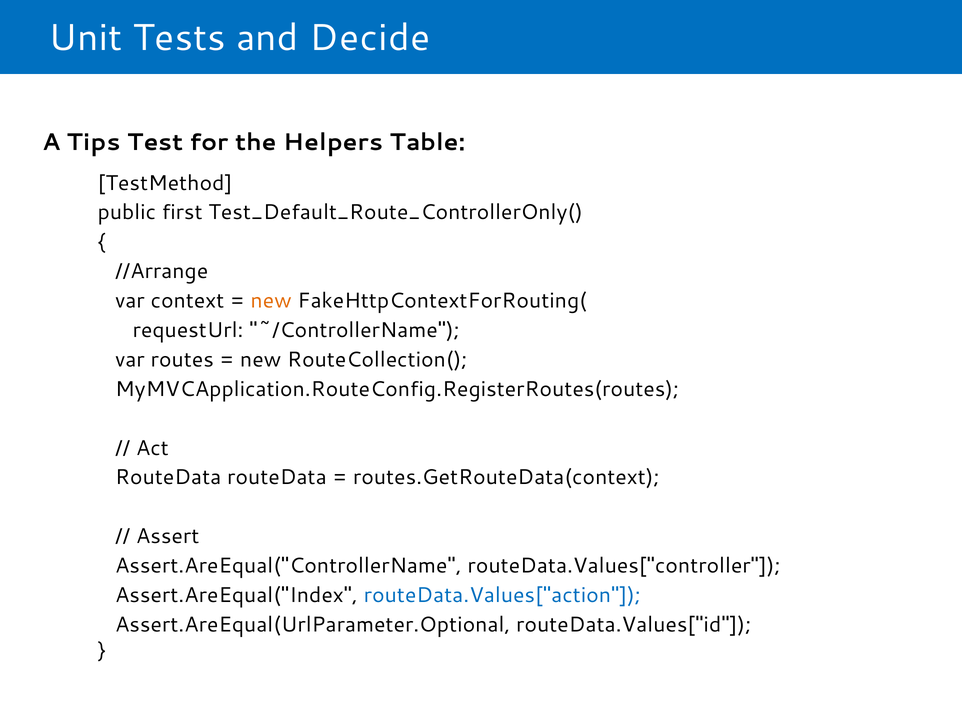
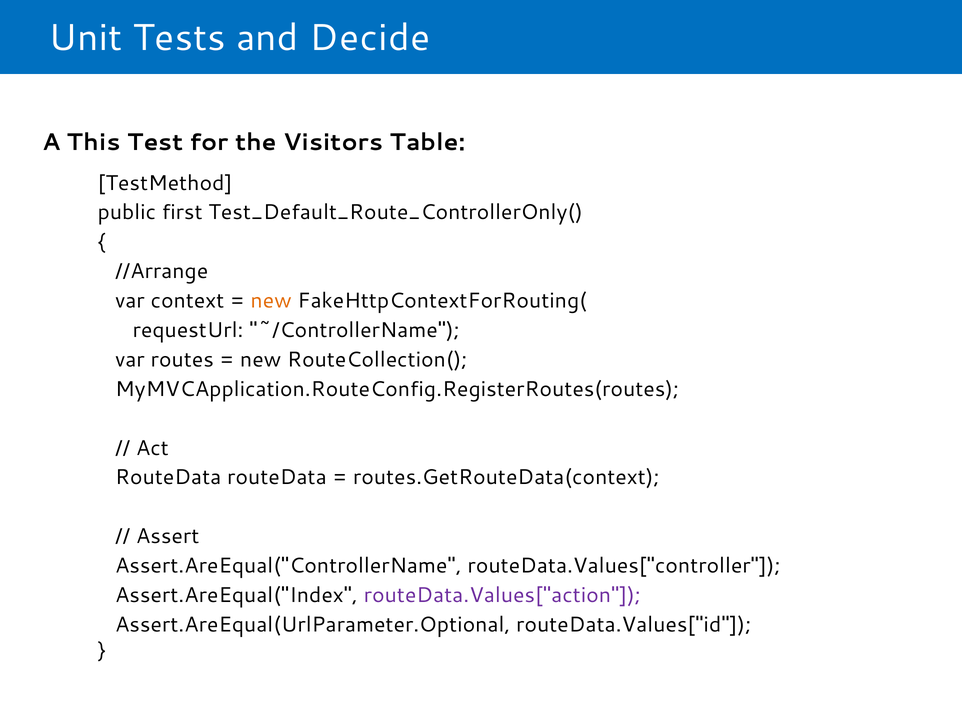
Tips: Tips -> This (94, 142)
Helpers: Helpers -> Visitors (333, 142)
routeData.Values["action colour: blue -> purple (502, 596)
